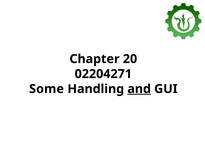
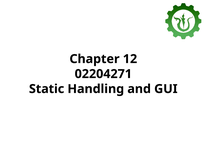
20: 20 -> 12 (130, 59)
Some: Some -> Static (47, 89)
and underline: present -> none (139, 89)
